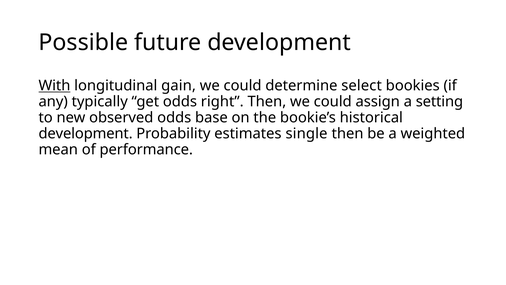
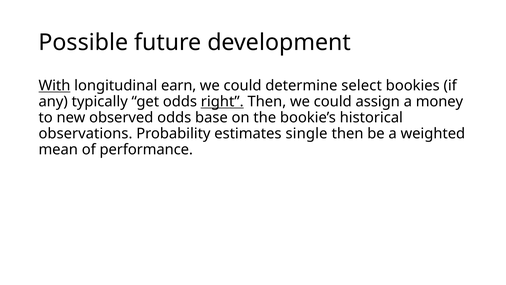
gain: gain -> earn (179, 86)
right underline: none -> present (222, 101)
setting: setting -> money (439, 101)
development: development -> observations (85, 133)
